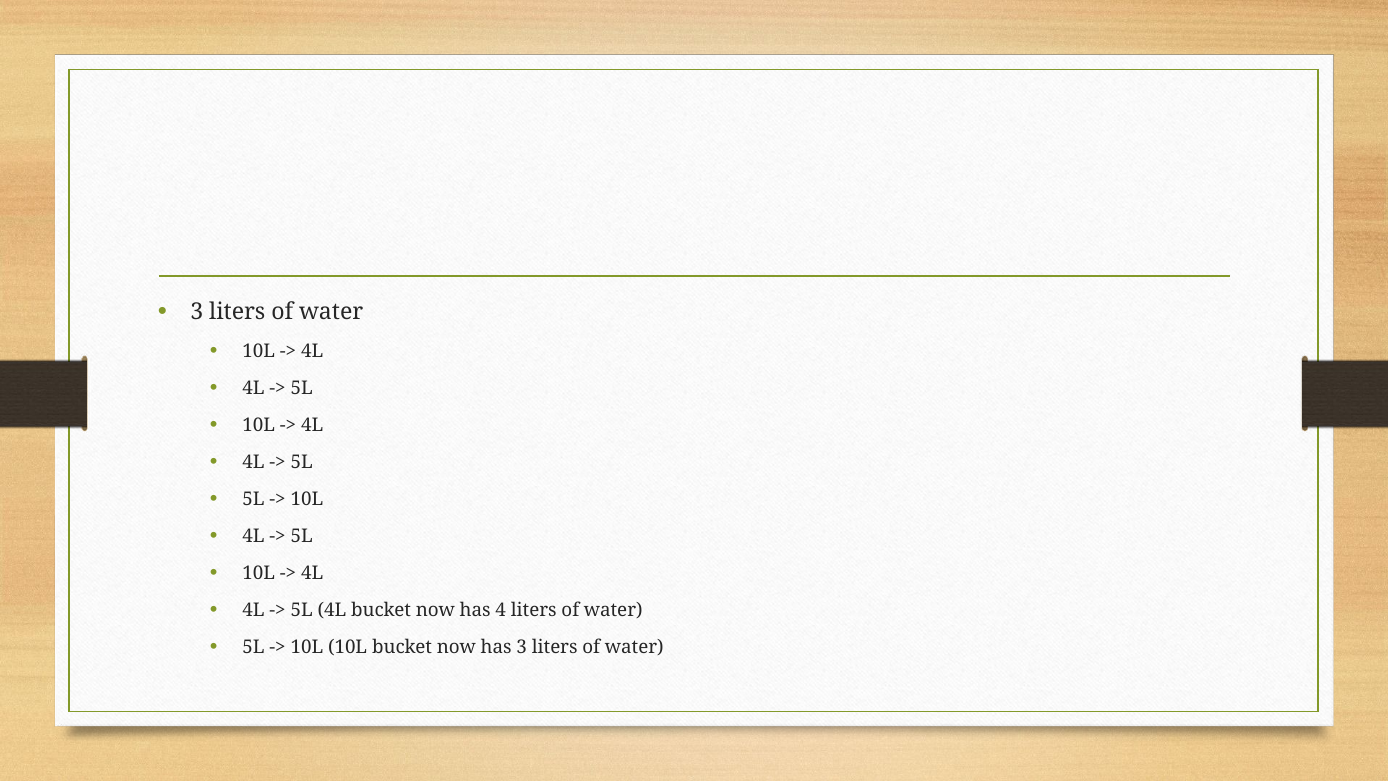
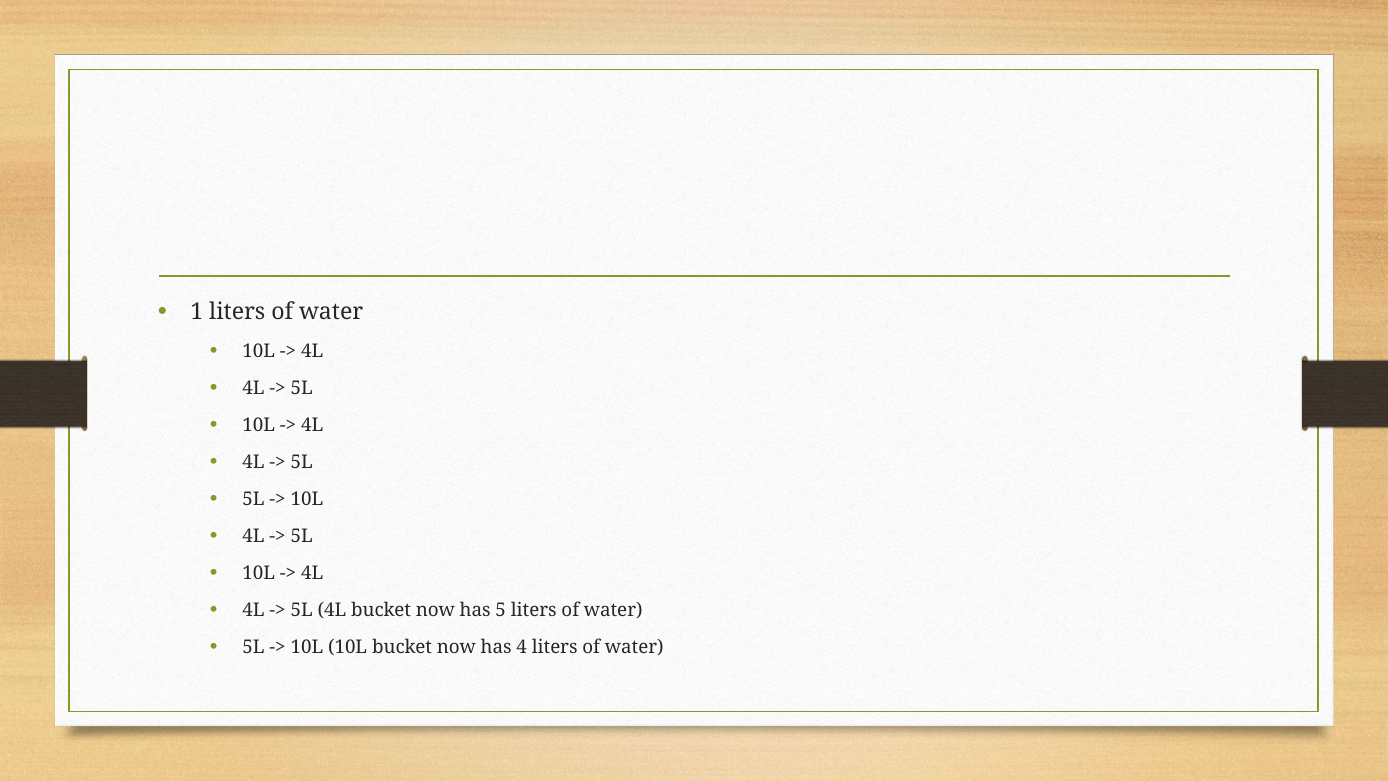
3: 3 -> 1 (197, 312)
4: 4 -> 5 (501, 610)
has 3: 3 -> 4 (522, 648)
